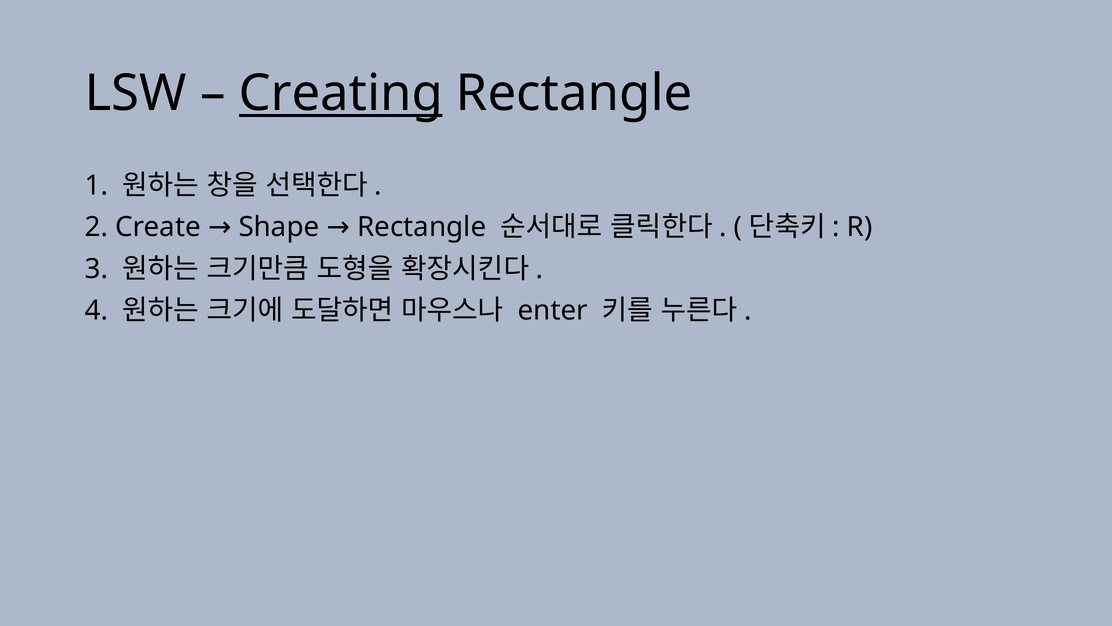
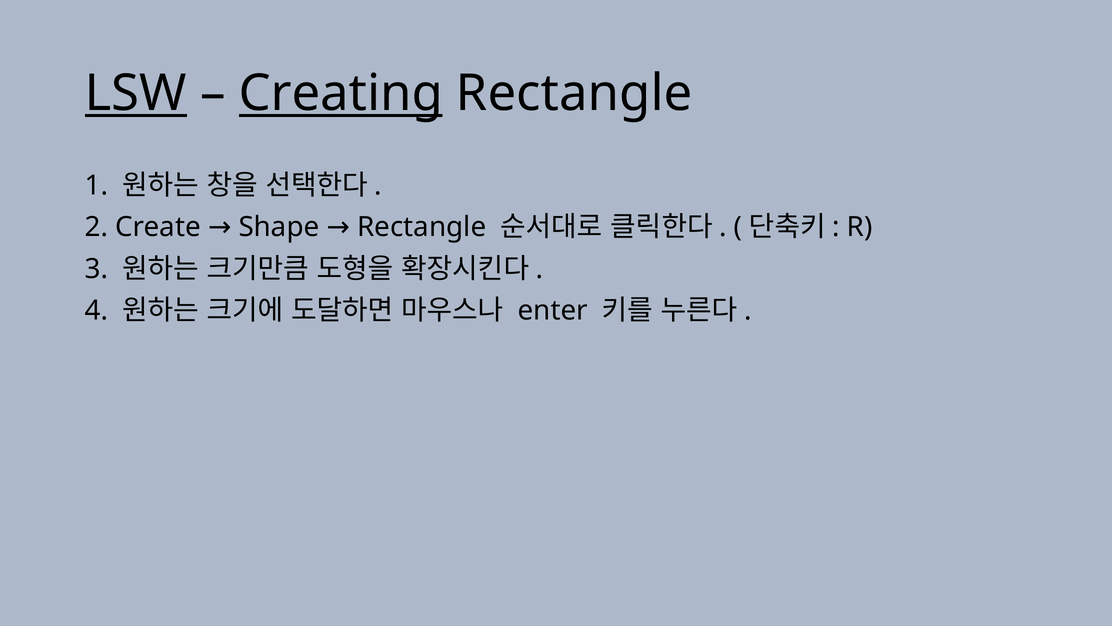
LSW underline: none -> present (136, 93)
